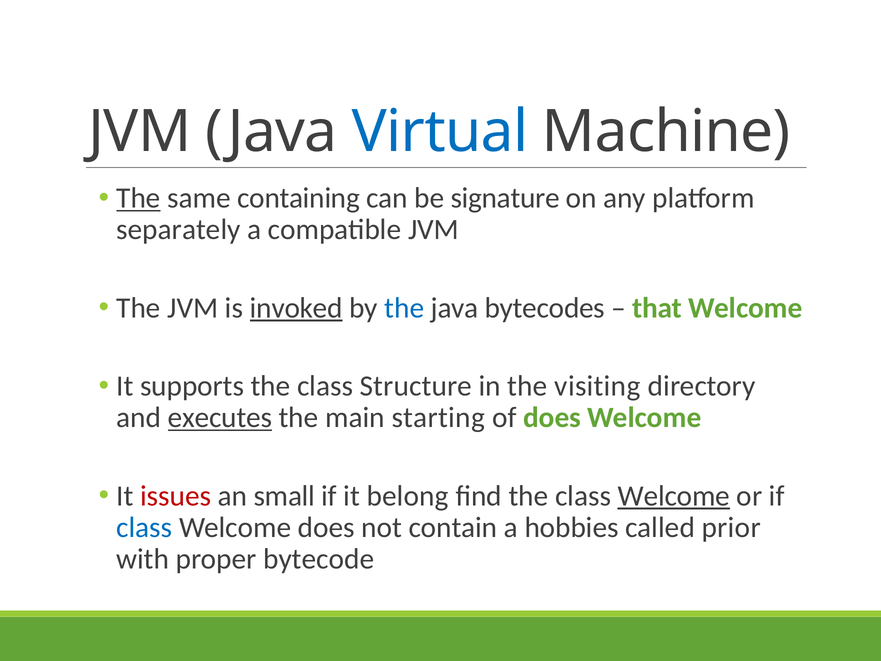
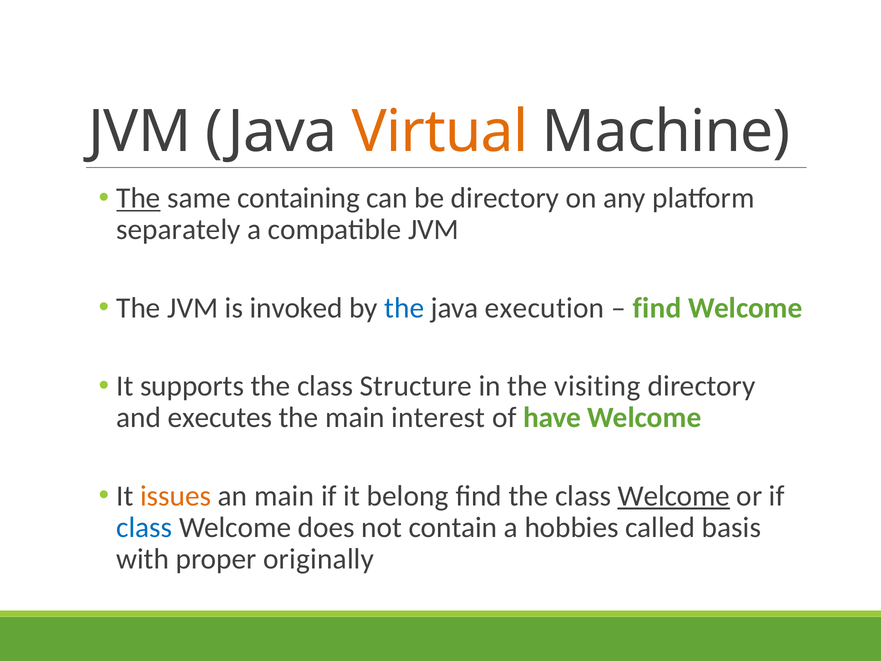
Virtual colour: blue -> orange (440, 132)
be signature: signature -> directory (505, 198)
invoked underline: present -> none (296, 308)
bytecodes: bytecodes -> execution (545, 308)
that: that -> find (657, 308)
executes underline: present -> none (220, 418)
starting: starting -> interest (438, 418)
of does: does -> have (552, 418)
issues colour: red -> orange (176, 496)
an small: small -> main (284, 496)
prior: prior -> basis (731, 527)
bytecode: bytecode -> originally (319, 559)
